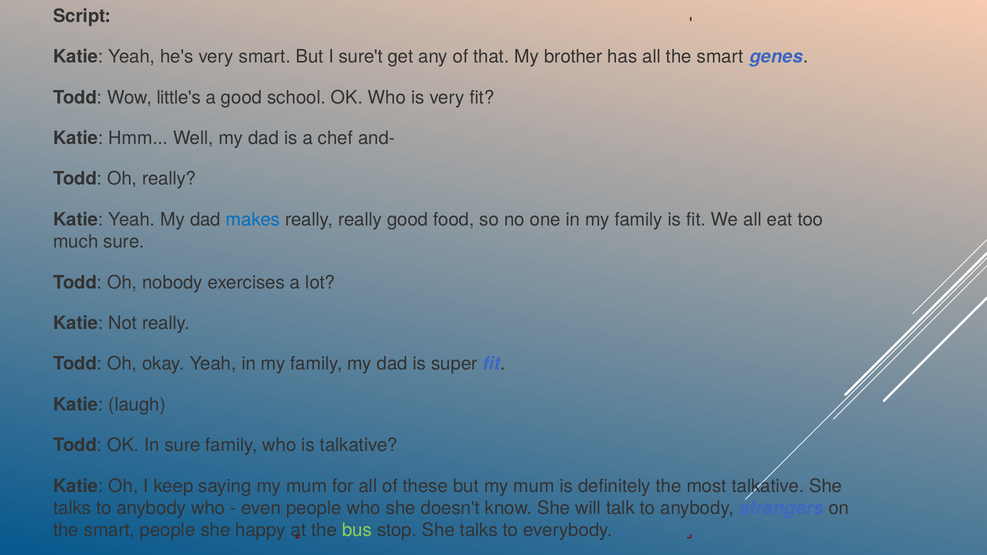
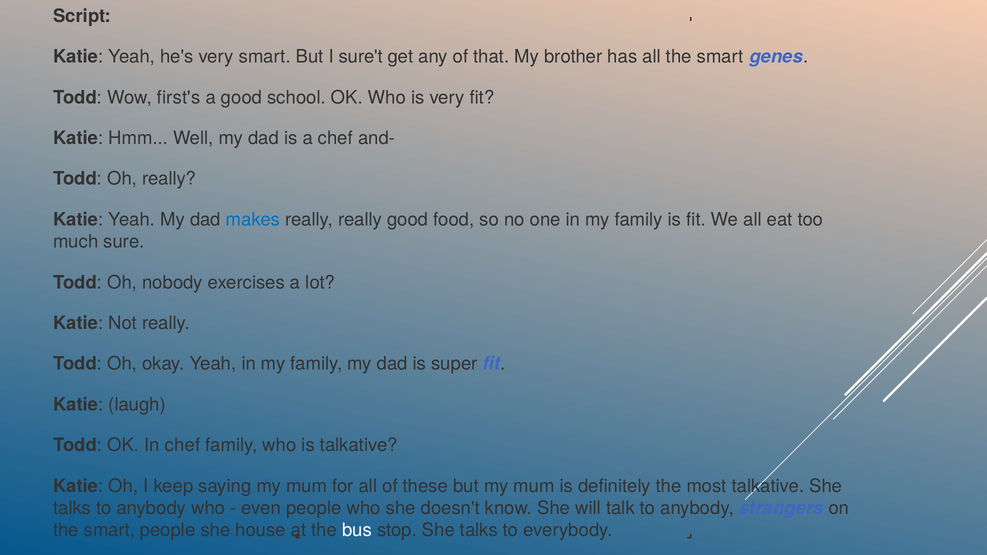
little's: little's -> first's (179, 97)
In sure: sure -> chef (182, 445)
happy: happy -> house (261, 530)
bus colour: light green -> white (357, 530)
